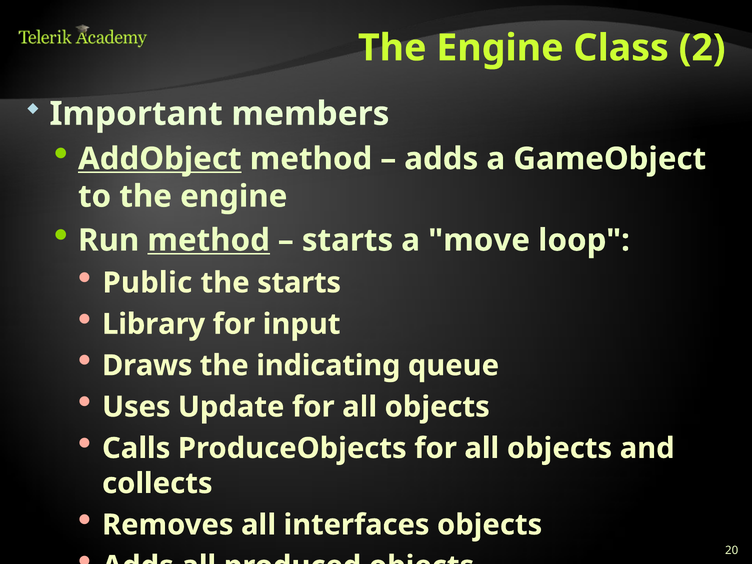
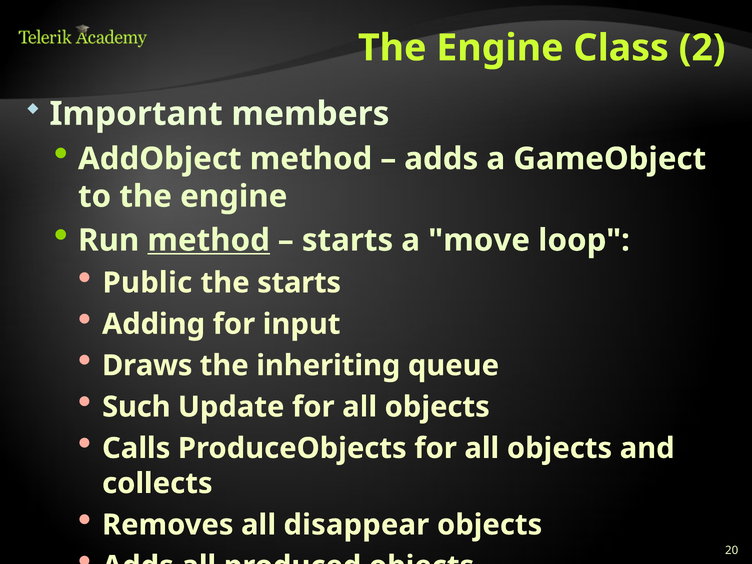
AddObject underline: present -> none (160, 159)
Library: Library -> Adding (154, 324)
indicating: indicating -> inheriting (328, 366)
Uses: Uses -> Such (136, 407)
interfaces: interfaces -> disappear (356, 525)
